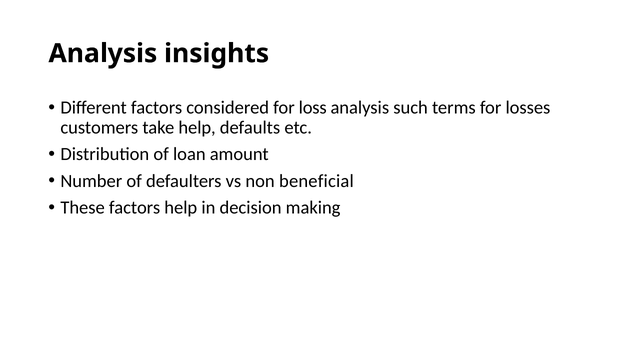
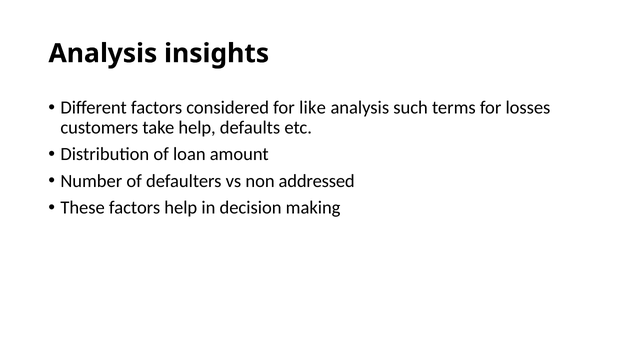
loss: loss -> like (313, 108)
beneficial: beneficial -> addressed (317, 181)
